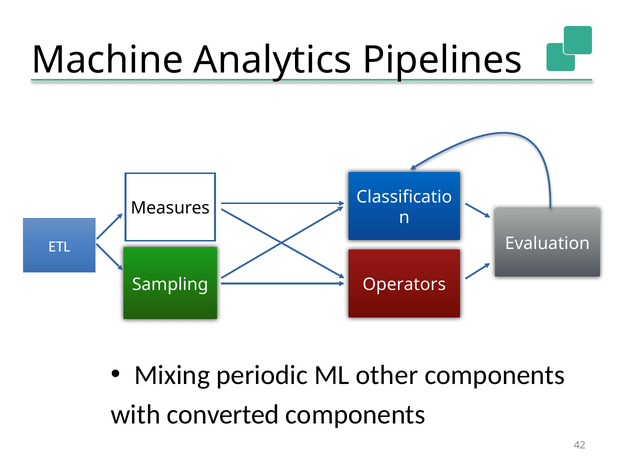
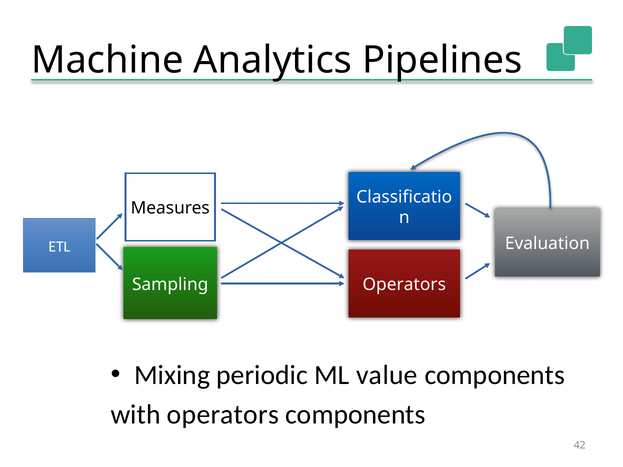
other: other -> value (387, 375)
with converted: converted -> operators (223, 415)
